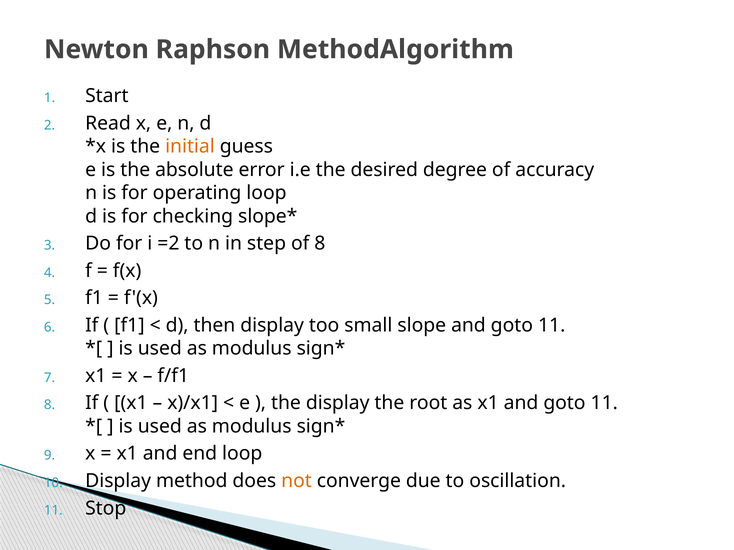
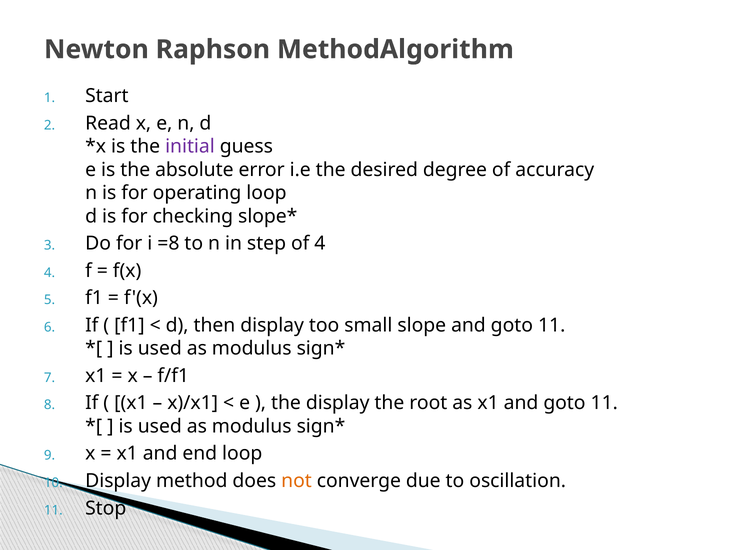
initial colour: orange -> purple (190, 147)
=2: =2 -> =8 (168, 244)
of 8: 8 -> 4 (320, 244)
